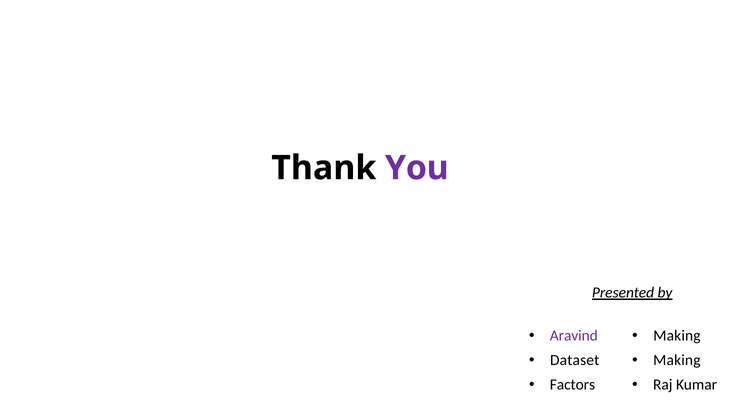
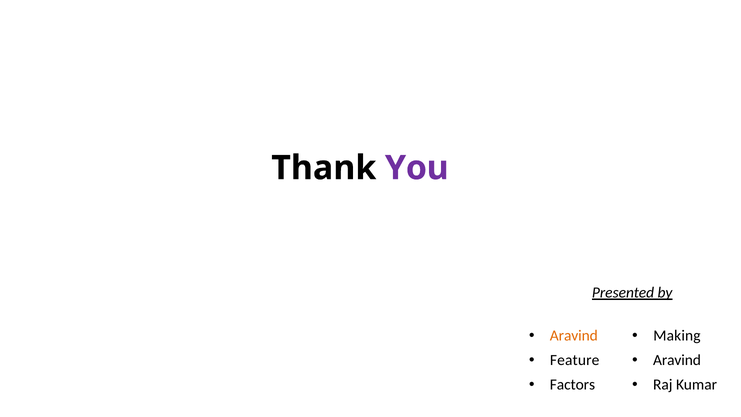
Aravind colour: purple -> orange (574, 336)
Dataset: Dataset -> Feature (575, 360)
Making: Making -> Aravind (677, 360)
